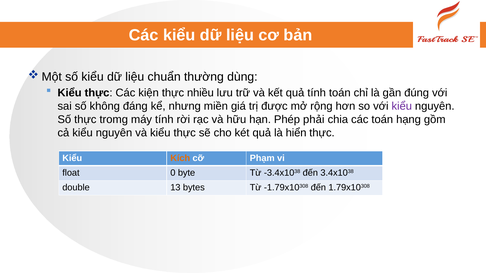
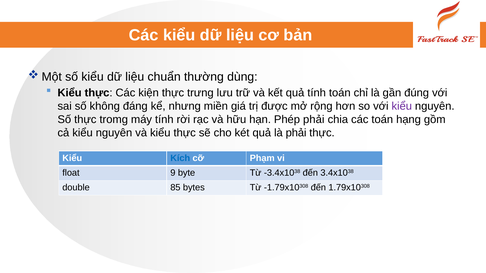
nhiều: nhiều -> trưng (200, 93)
là hiển: hiển -> phải (296, 133)
Kích colour: orange -> blue (180, 158)
0: 0 -> 9 (173, 173)
13: 13 -> 85 (175, 188)
